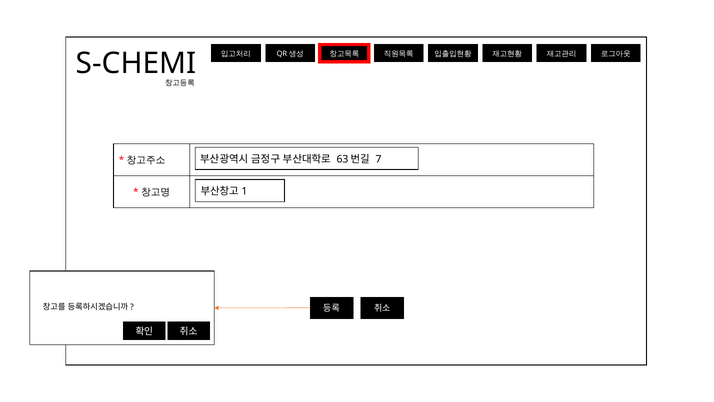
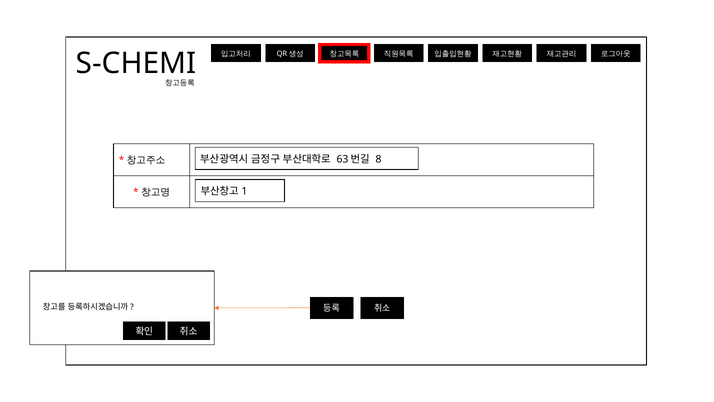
7: 7 -> 8 (378, 159)
